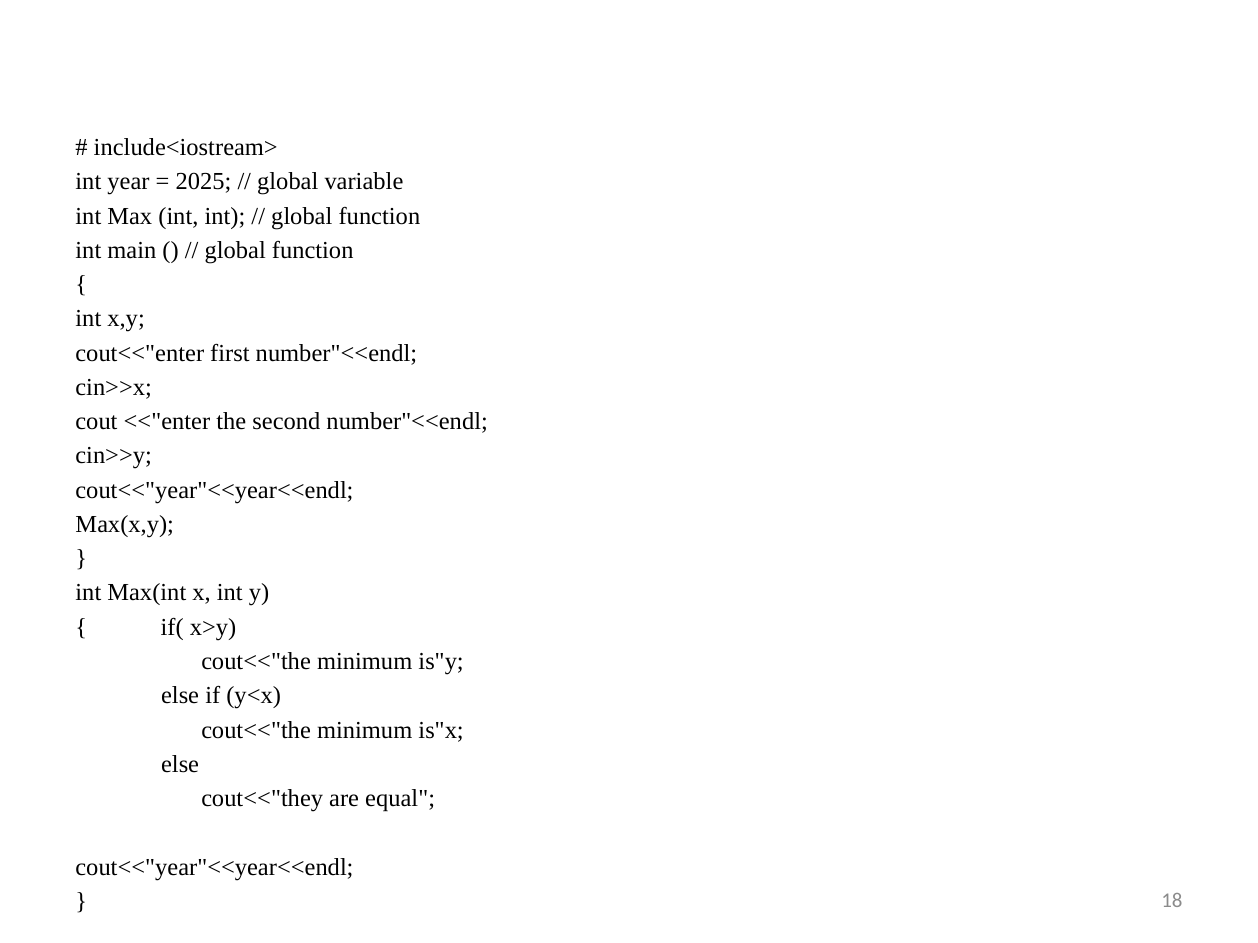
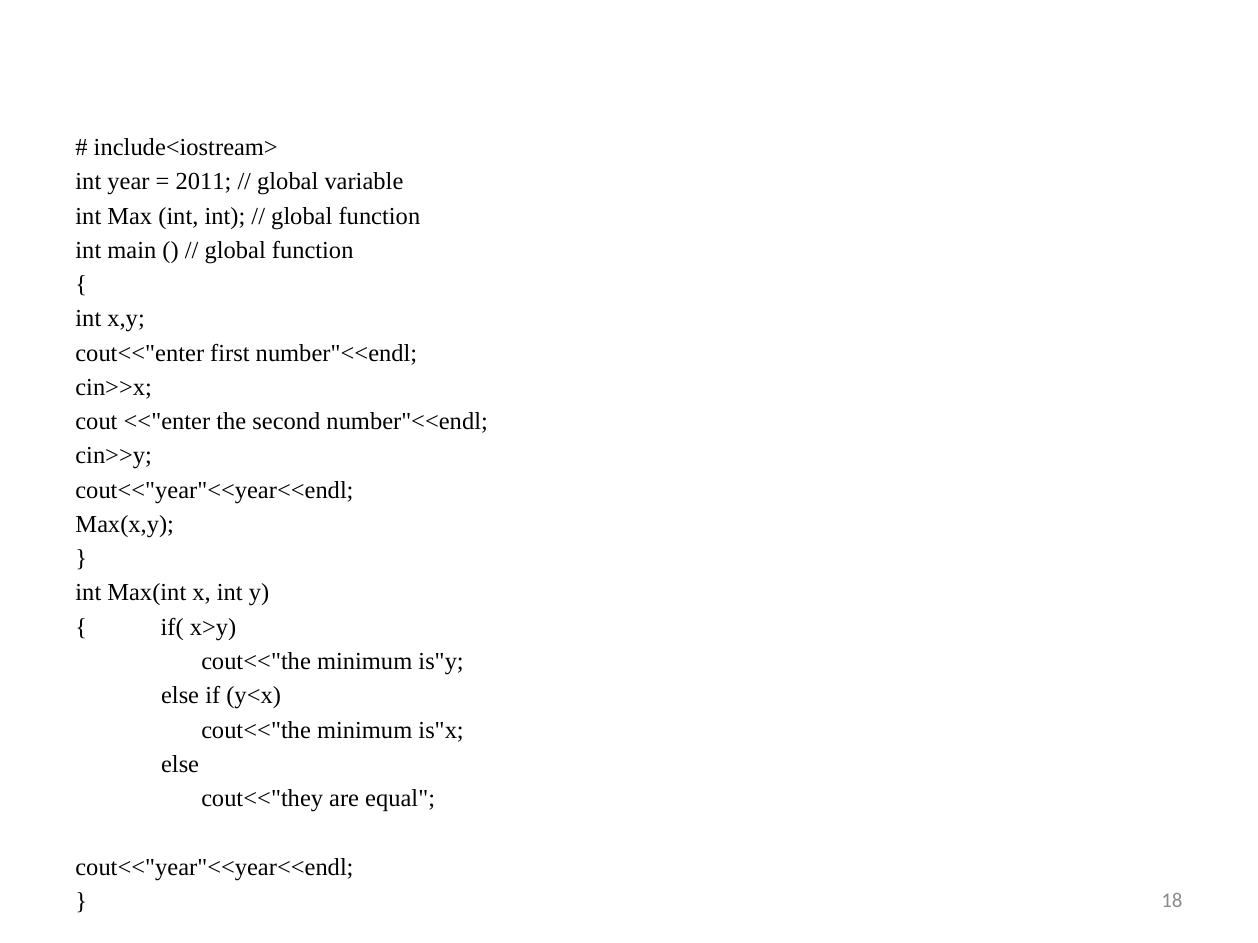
2025: 2025 -> 2011 (203, 182)
